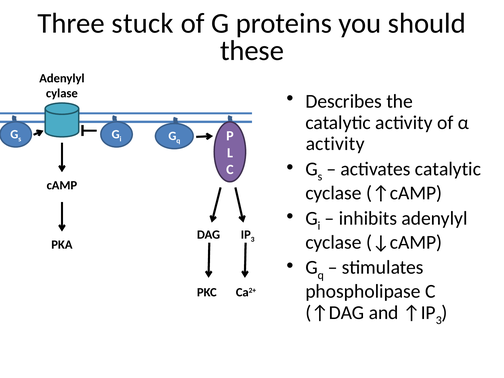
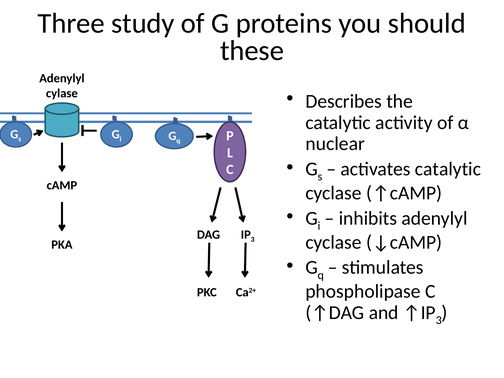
stuck: stuck -> study (143, 23)
activity: activity -> nuclear (335, 144)
